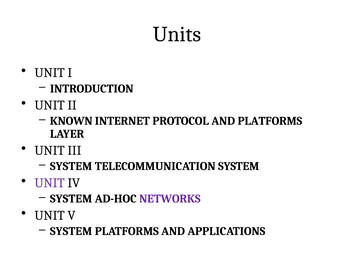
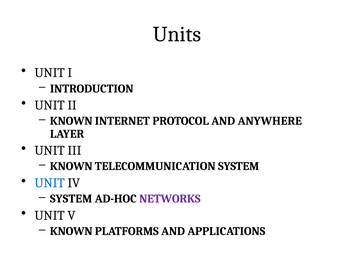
AND PLATFORMS: PLATFORMS -> ANYWHERE (270, 121)
SYSTEM: SYSTEM -> KNOWN (71, 166)
UNIT colour: purple -> blue (50, 183)
SYSTEM: SYSTEM -> KNOWN (71, 231)
